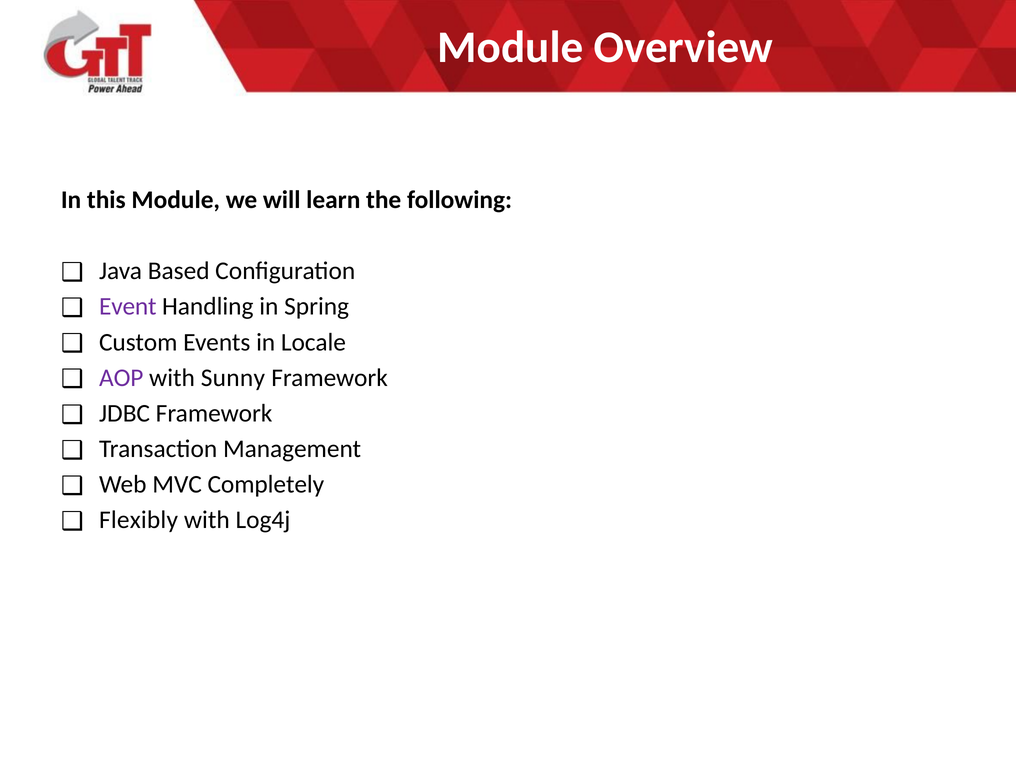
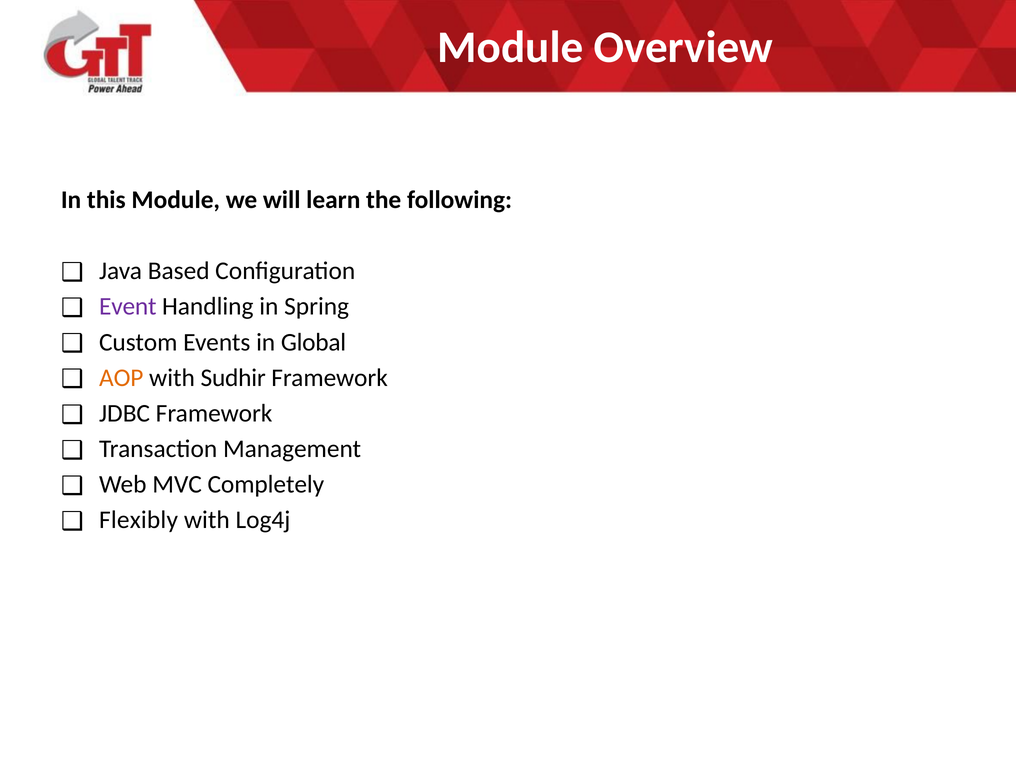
Locale: Locale -> Global (314, 342)
AOP colour: purple -> orange (121, 378)
Sunny: Sunny -> Sudhir (233, 378)
